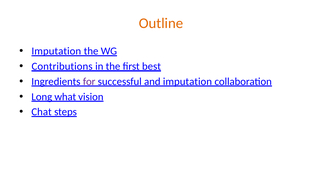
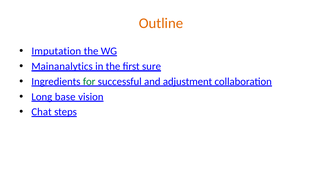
Contributions: Contributions -> Mainanalytics (62, 66)
best: best -> sure (152, 66)
for colour: purple -> green (89, 82)
and imputation: imputation -> adjustment (188, 82)
what: what -> base (65, 97)
